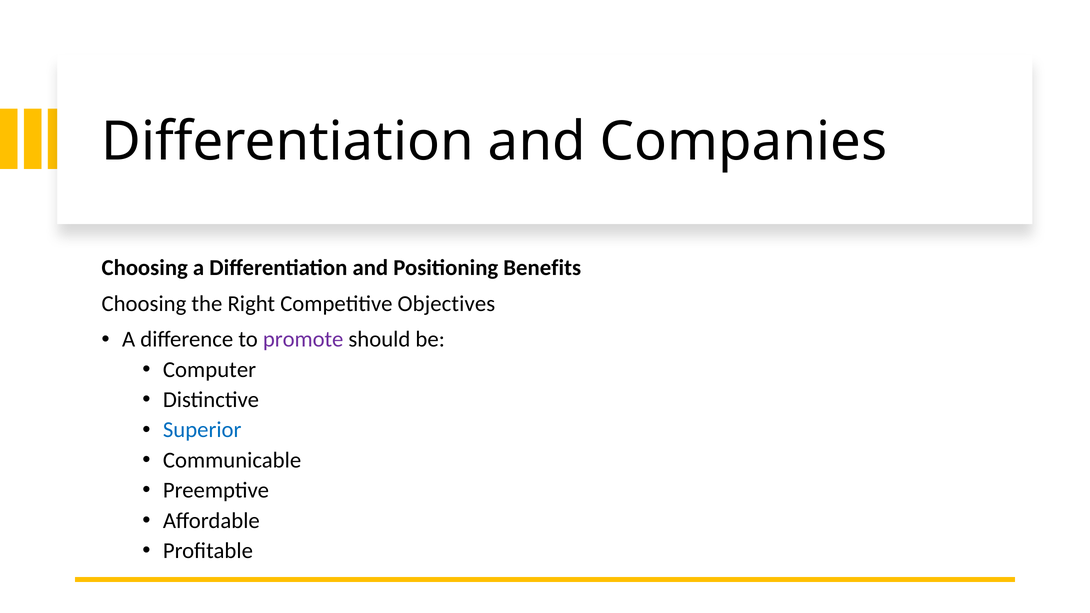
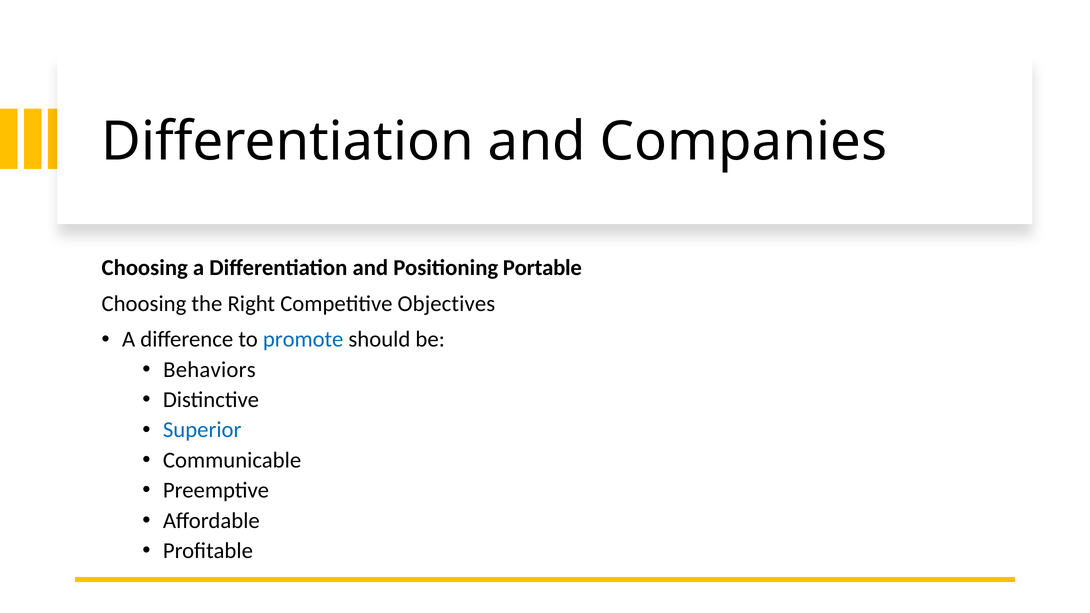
Benefits: Benefits -> Portable (542, 268)
promote colour: purple -> blue (303, 340)
Computer: Computer -> Behaviors (209, 370)
